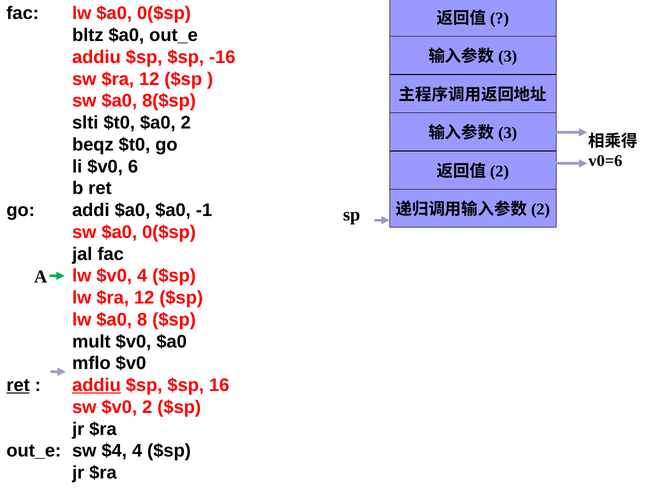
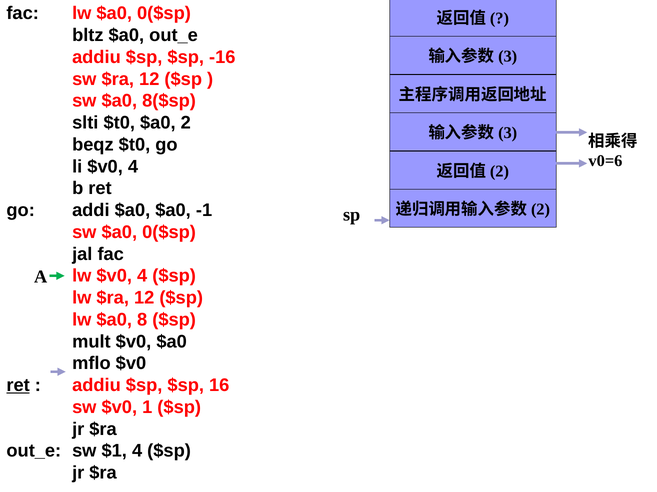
li $v0 6: 6 -> 4 (133, 167)
addiu underline: present -> none (96, 386)
$v0 2: 2 -> 1 (147, 408)
$4: $4 -> $1 (114, 452)
